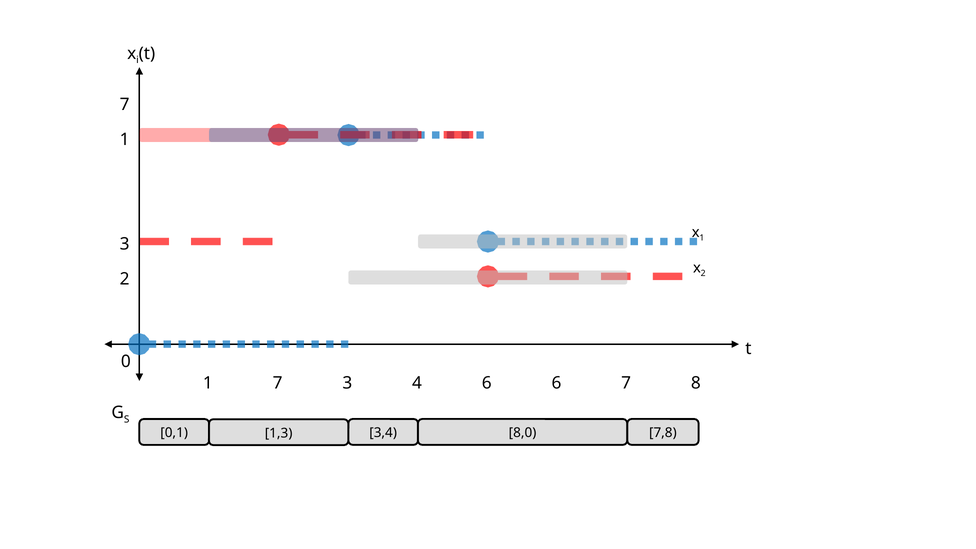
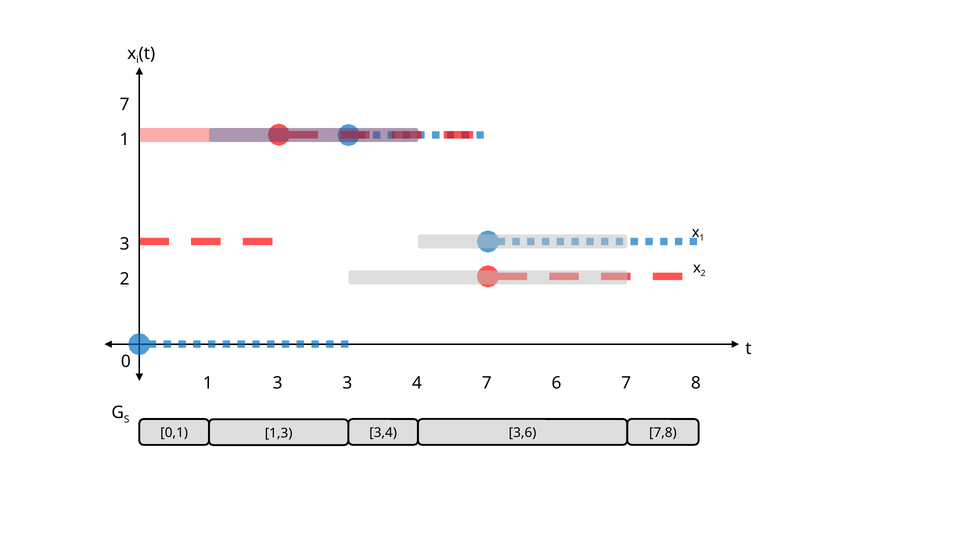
7: 7 -> 3 (278, 383)
4 6: 6 -> 7 (487, 383)
8,0: 8,0 -> 3,6 (523, 433)
